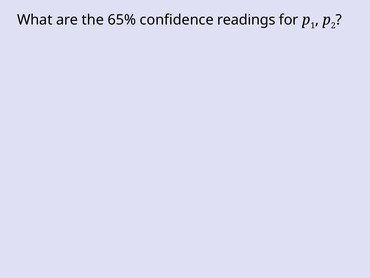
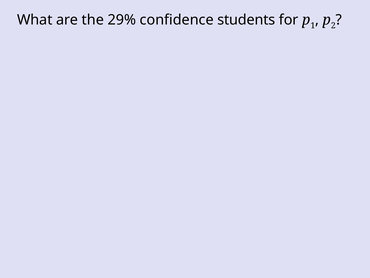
65%: 65% -> 29% (122, 20)
readings: readings -> students (246, 20)
